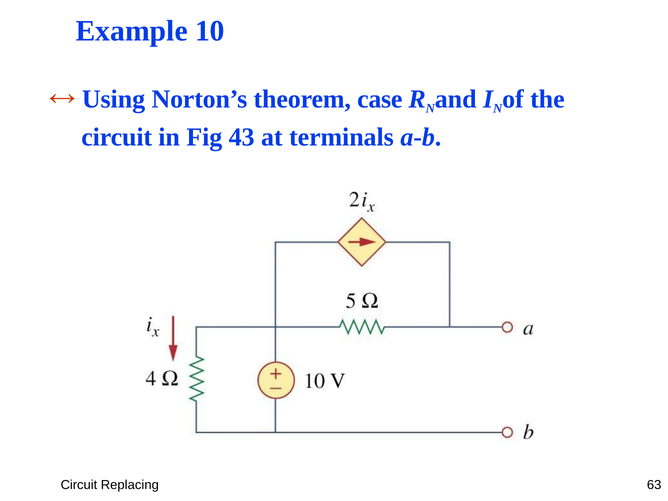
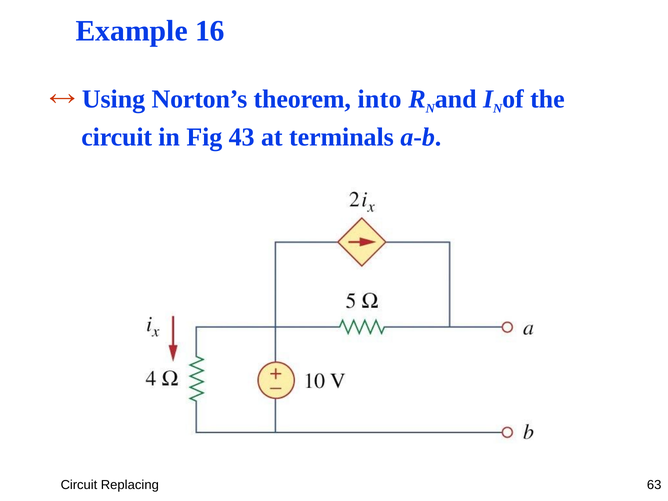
10: 10 -> 16 (210, 31)
case: case -> into (380, 99)
